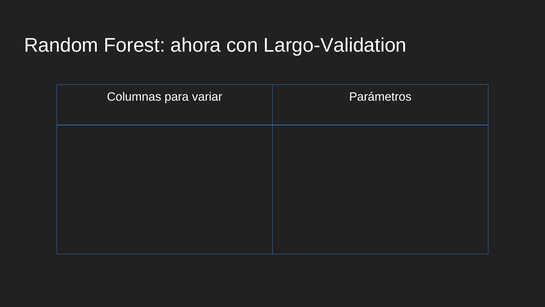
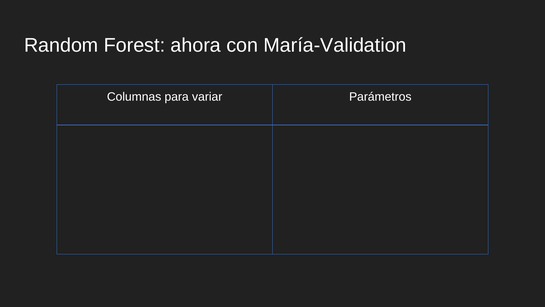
Largo-Validation: Largo-Validation -> María-Validation (335, 45)
